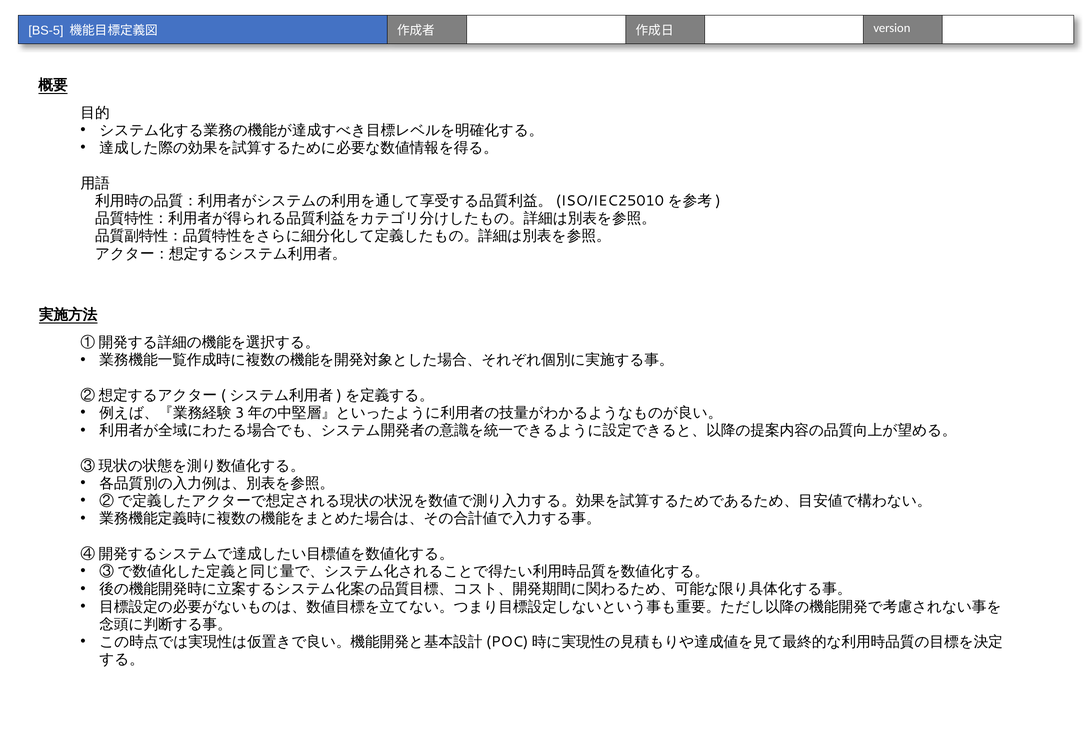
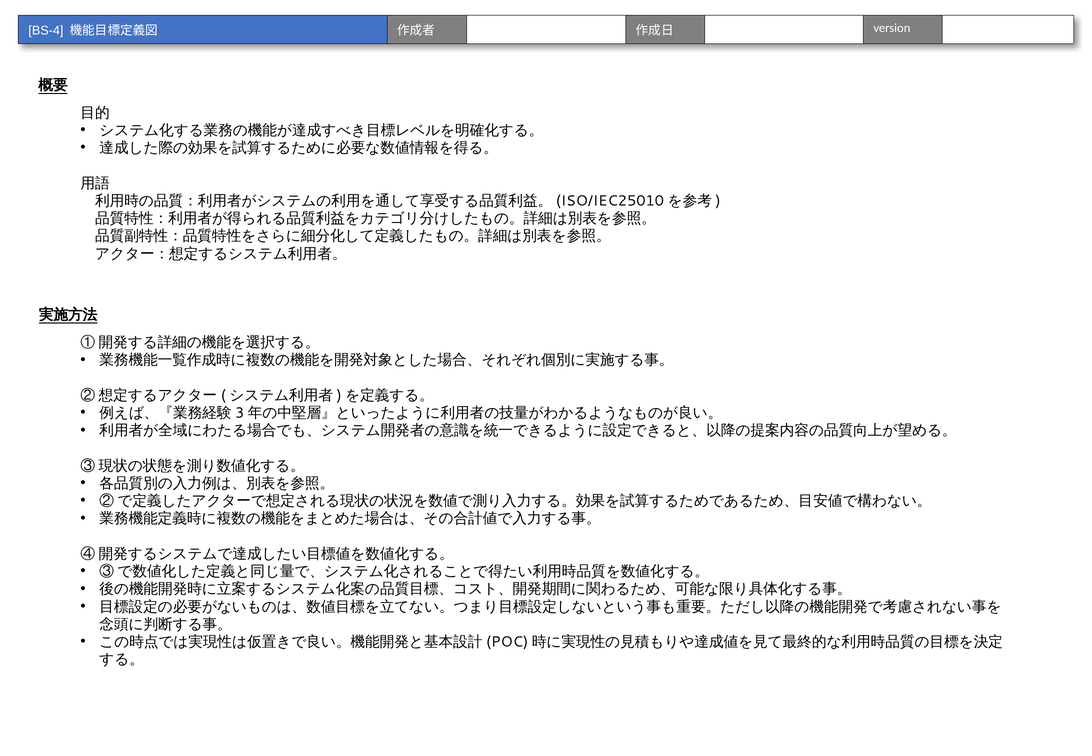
BS-5: BS-5 -> BS-4 (46, 31)
